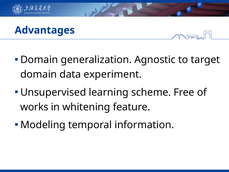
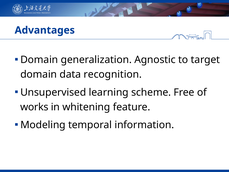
experiment: experiment -> recognition (113, 74)
